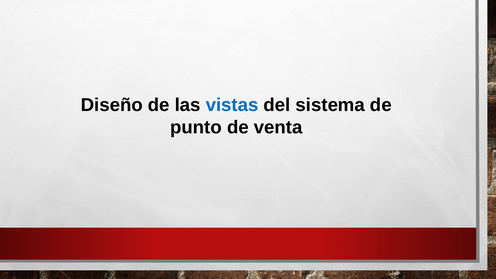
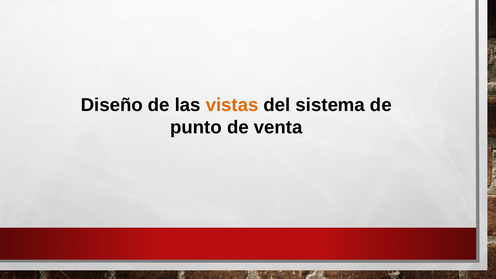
vistas colour: blue -> orange (232, 105)
